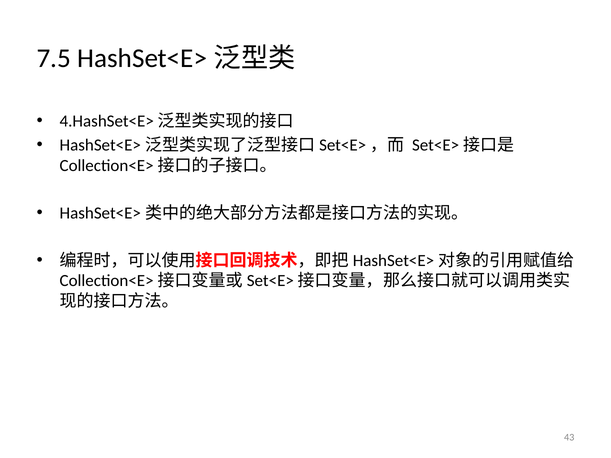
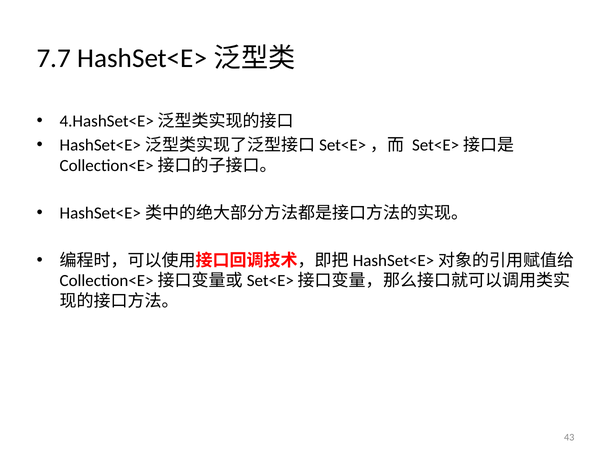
7.5: 7.5 -> 7.7 (54, 58)
